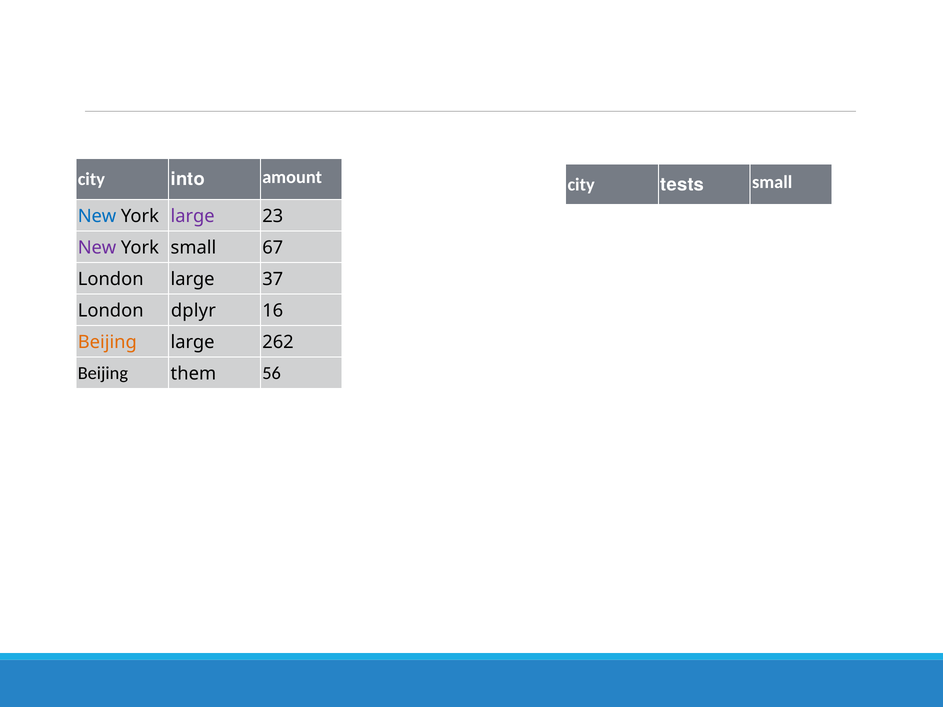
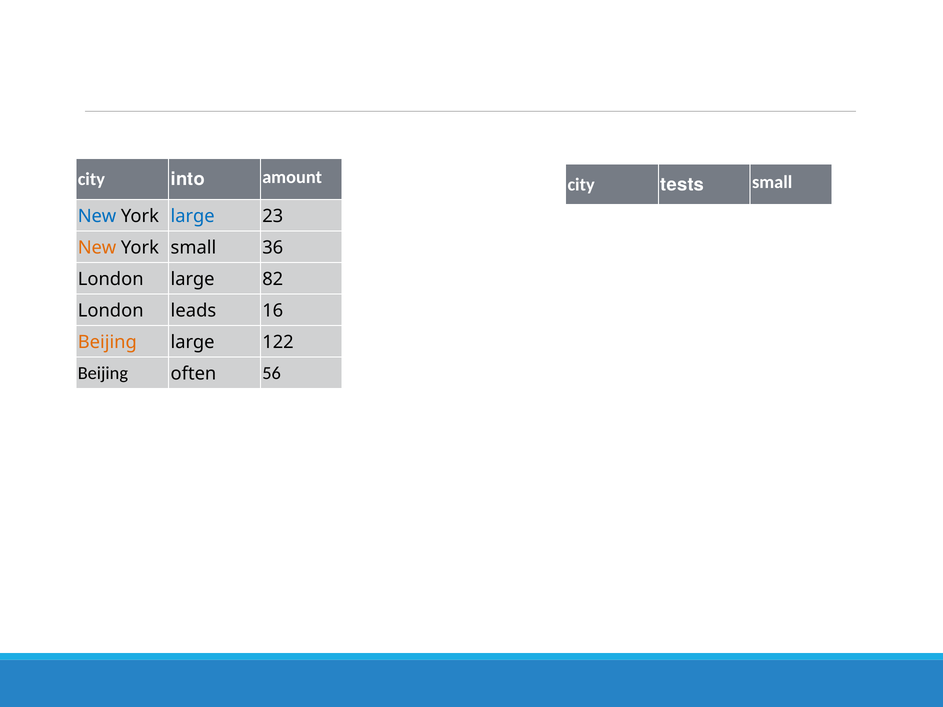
large colour: purple -> blue (193, 216)
New colour: purple -> orange (97, 248)
67: 67 -> 36 (273, 248)
37: 37 -> 82 (273, 280)
dplyr: dplyr -> leads (193, 311)
262: 262 -> 122 (278, 343)
them: them -> often (193, 374)
